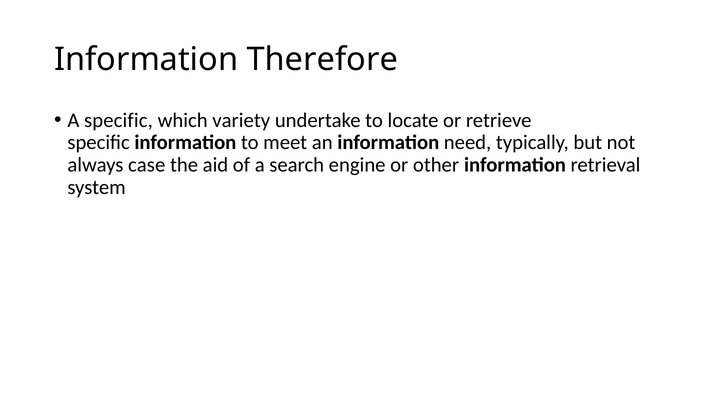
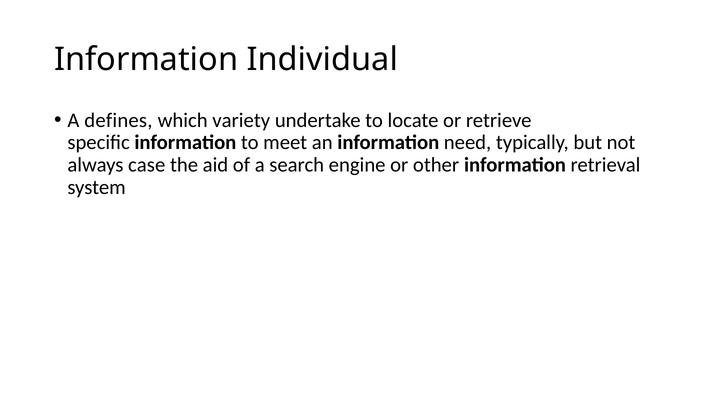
Therefore: Therefore -> Individual (322, 60)
A specific: specific -> defines (118, 120)
